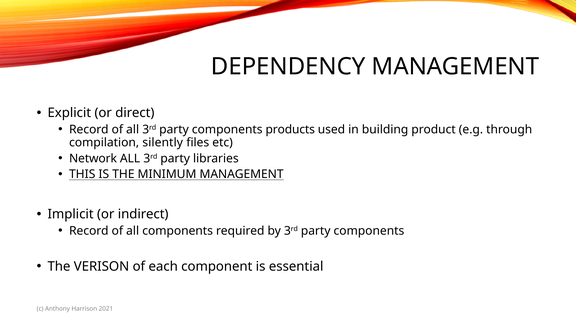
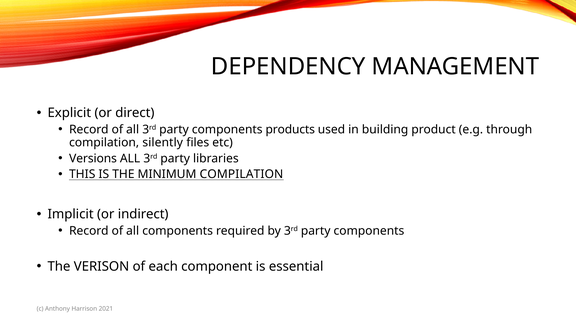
Network: Network -> Versions (93, 158)
MINIMUM MANAGEMENT: MANAGEMENT -> COMPILATION (241, 174)
